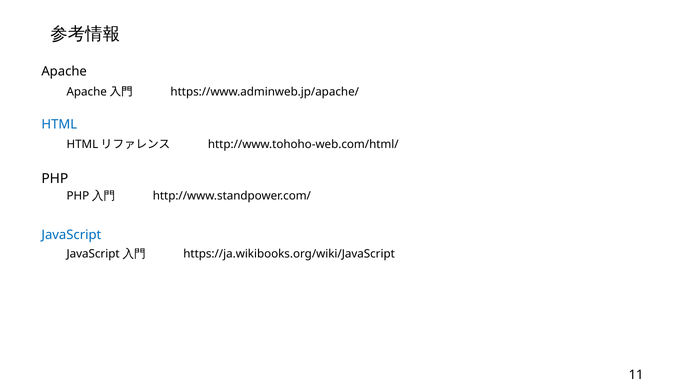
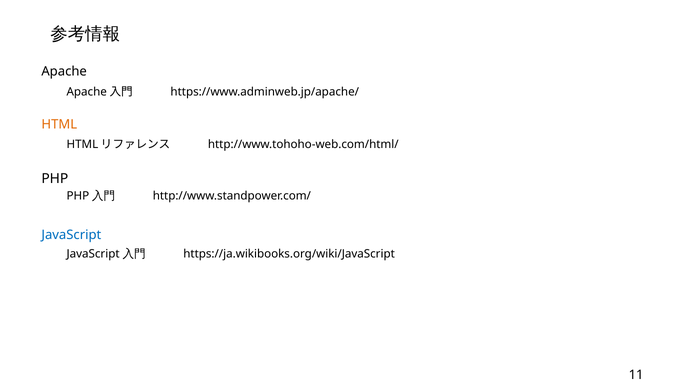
HTML colour: blue -> orange (59, 124)
